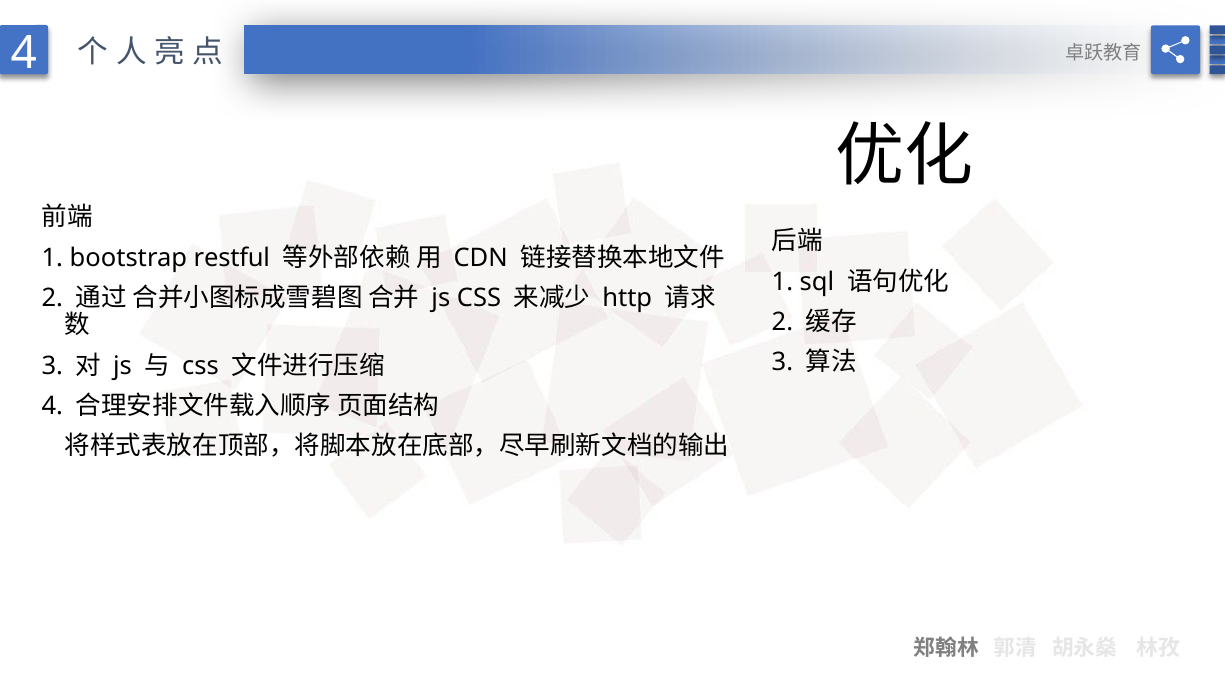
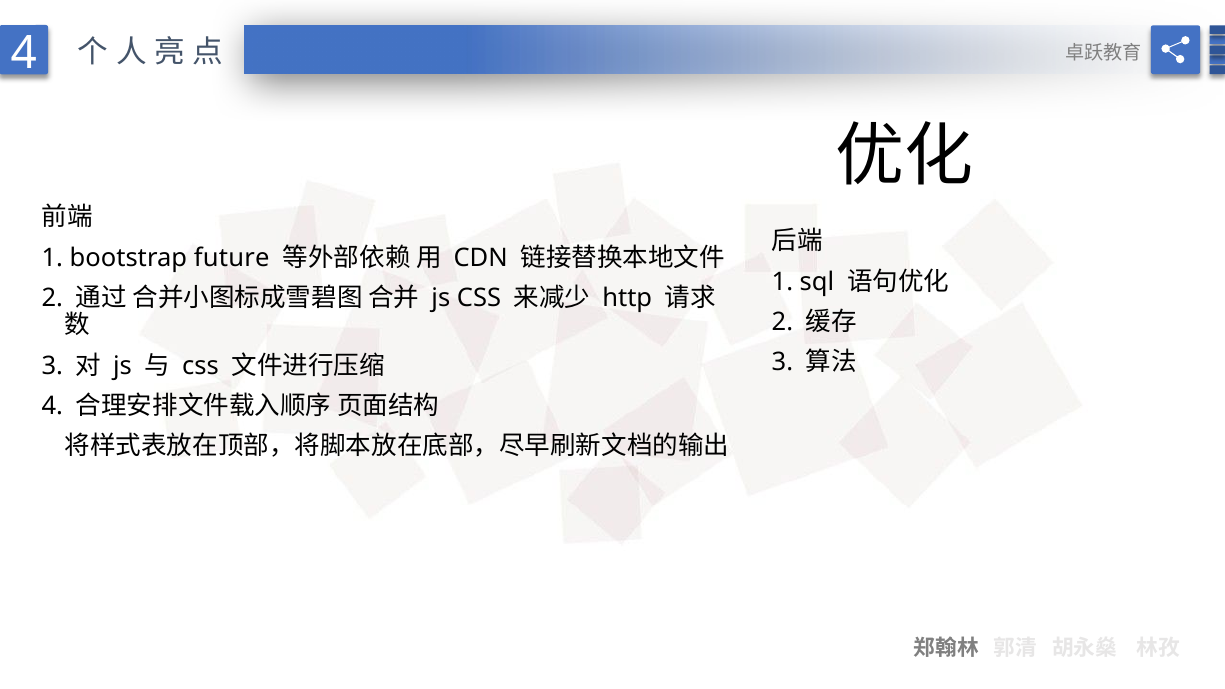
restful: restful -> future (232, 258)
